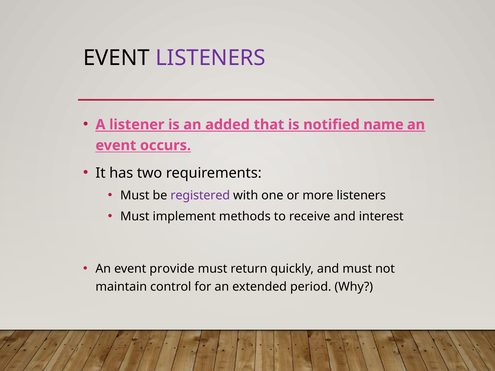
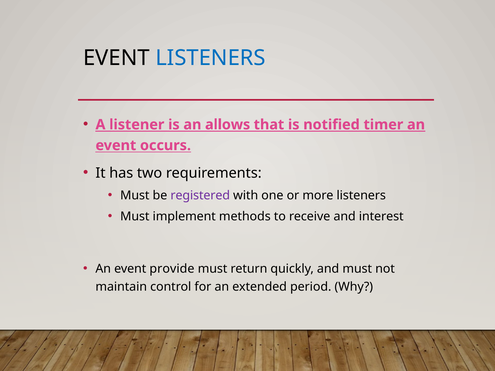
LISTENERS colour: purple -> blue (211, 58)
added: added -> allows (228, 125)
name: name -> timer (383, 125)
